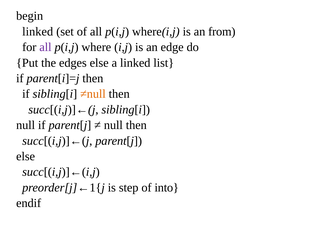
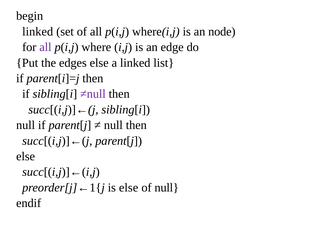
from: from -> node (222, 31)
≠null colour: orange -> purple (93, 94)
is step: step -> else (129, 187)
of into: into -> null (167, 187)
